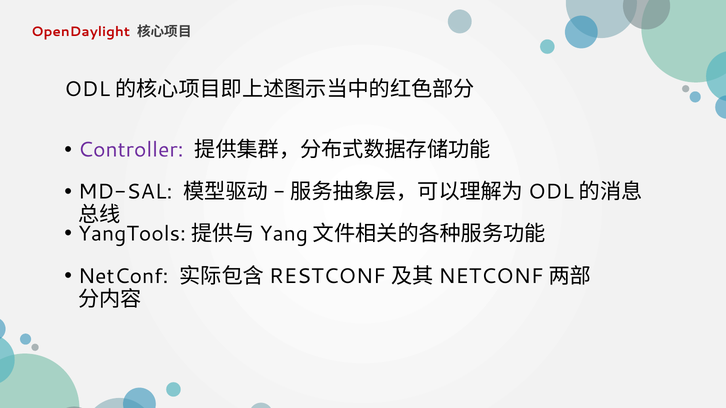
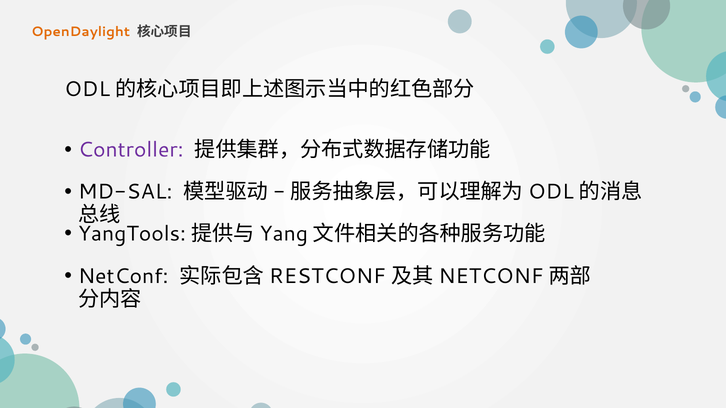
OpenDaylight colour: red -> orange (81, 32)
